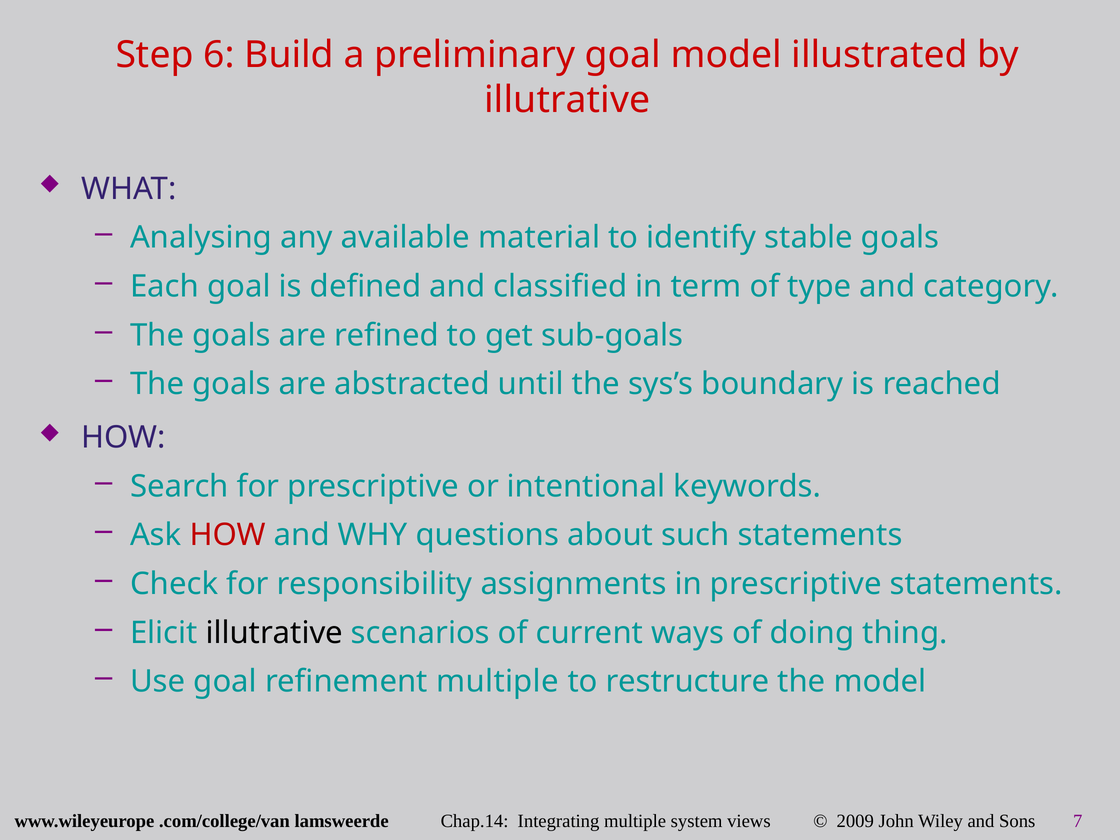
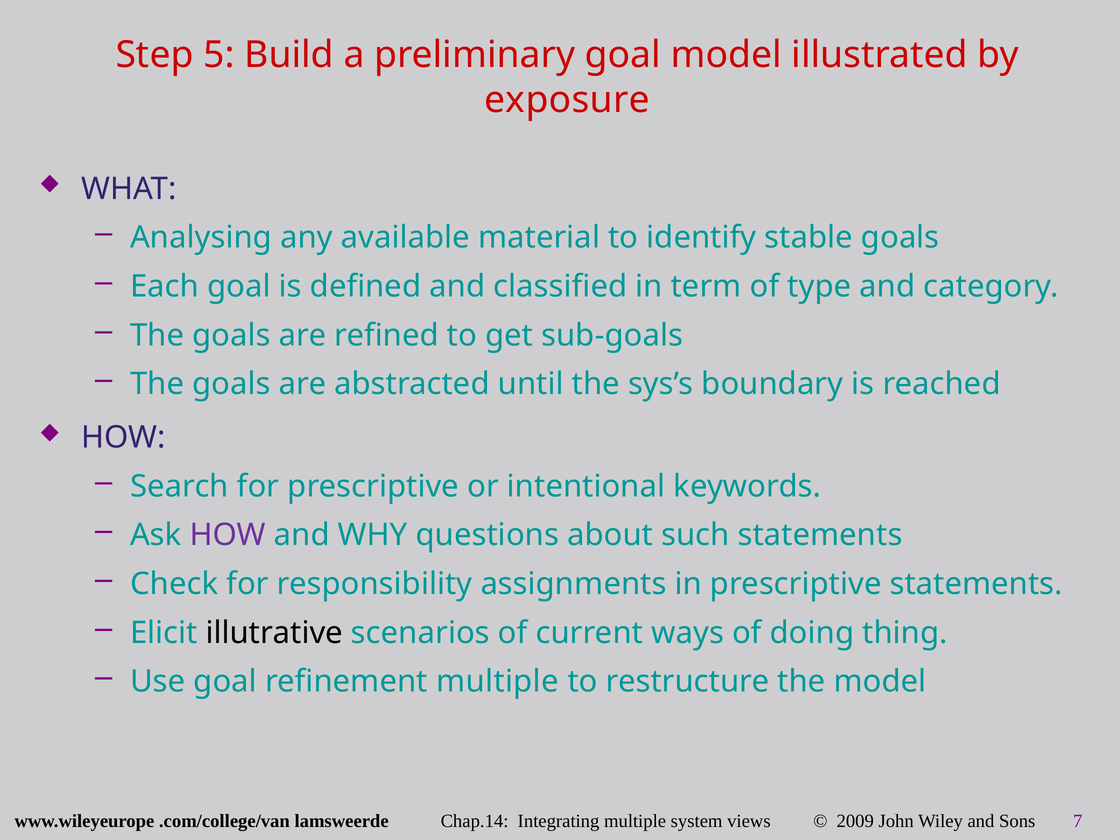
6: 6 -> 5 (219, 55)
illutrative: illutrative -> exposure (567, 100)
HOW colour: red -> purple (228, 535)
